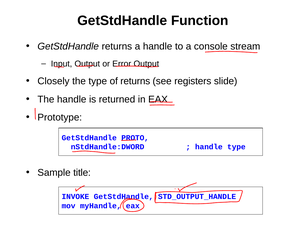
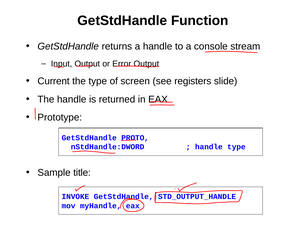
Closely: Closely -> Current (54, 81)
of returns: returns -> screen (135, 81)
